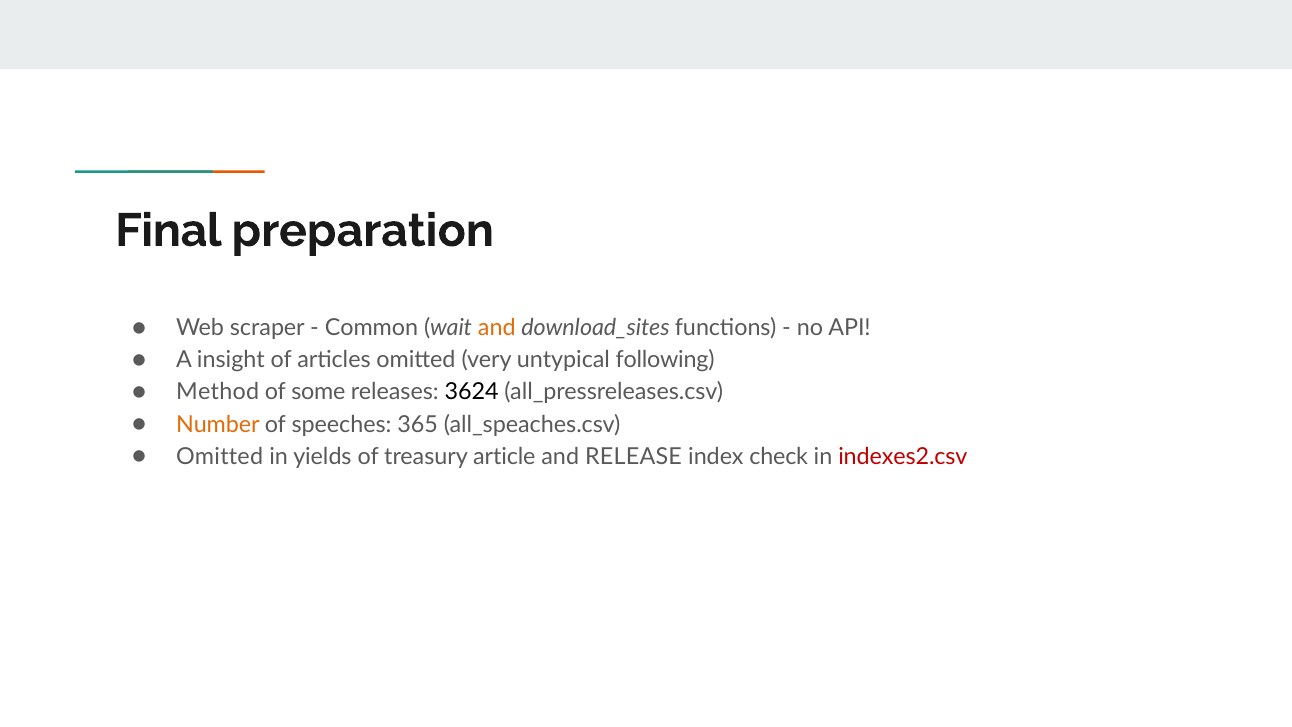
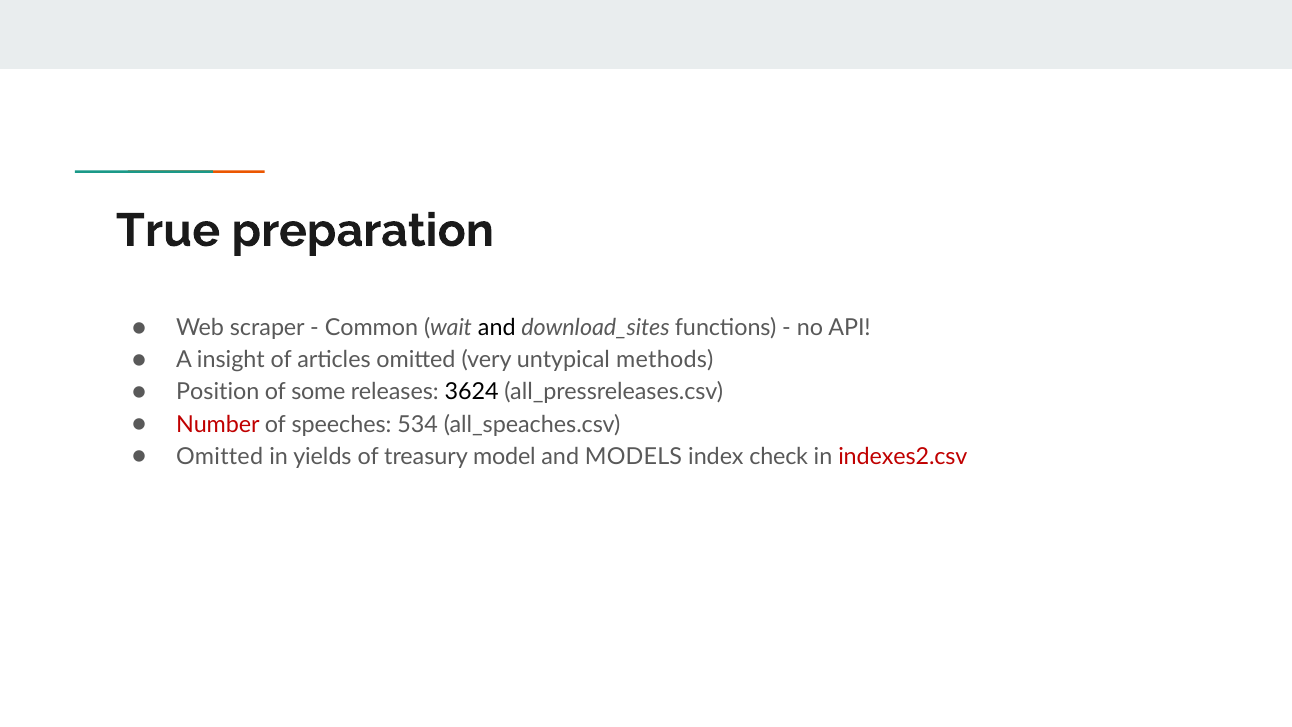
Final: Final -> True (168, 230)
and colour: orange -> black (497, 328)
following: following -> methods (665, 360)
Method: Method -> Position (218, 392)
Number colour: orange -> red (218, 424)
365: 365 -> 534 (418, 424)
article: article -> model (504, 456)
RELEASE: RELEASE -> MODELS (634, 456)
